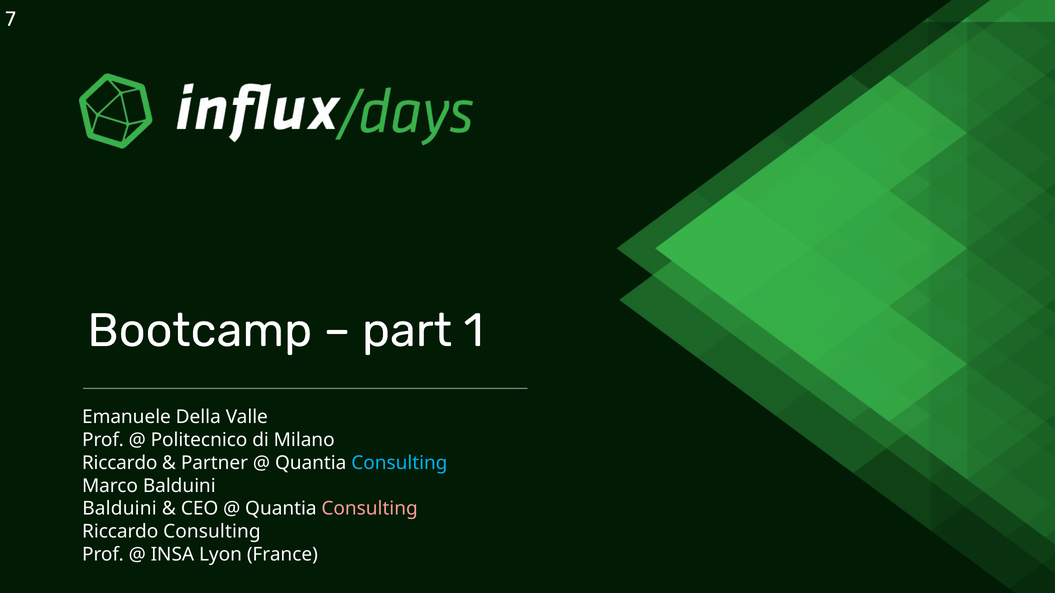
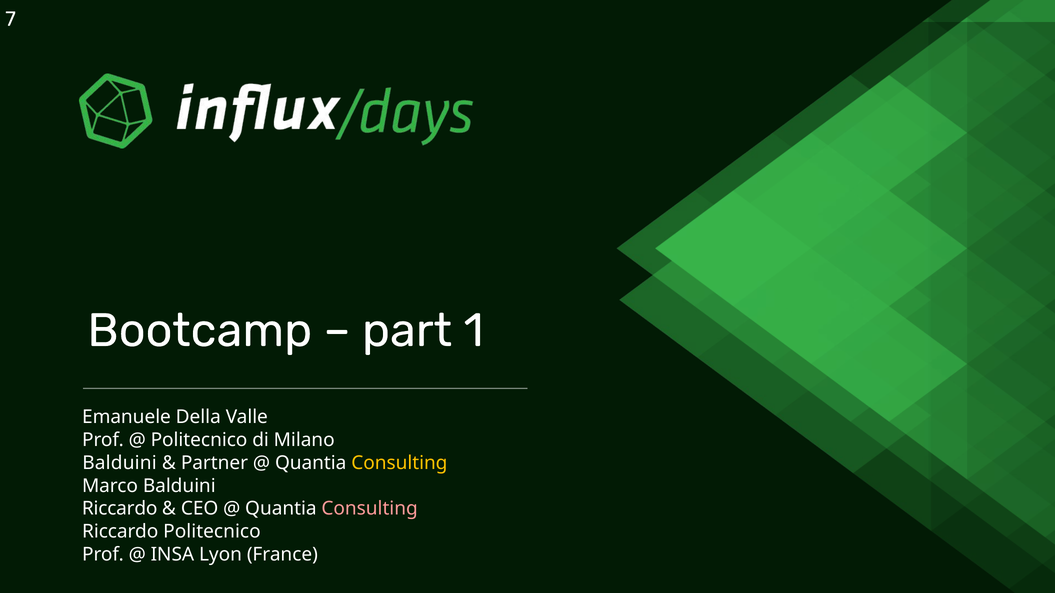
Riccardo: Riccardo -> Balduini (120, 463)
Consulting colour: light blue -> yellow (399, 463)
Balduini: Balduini -> Riccardo (120, 509)
Riccardo Consulting: Consulting -> Politecnico (212, 532)
